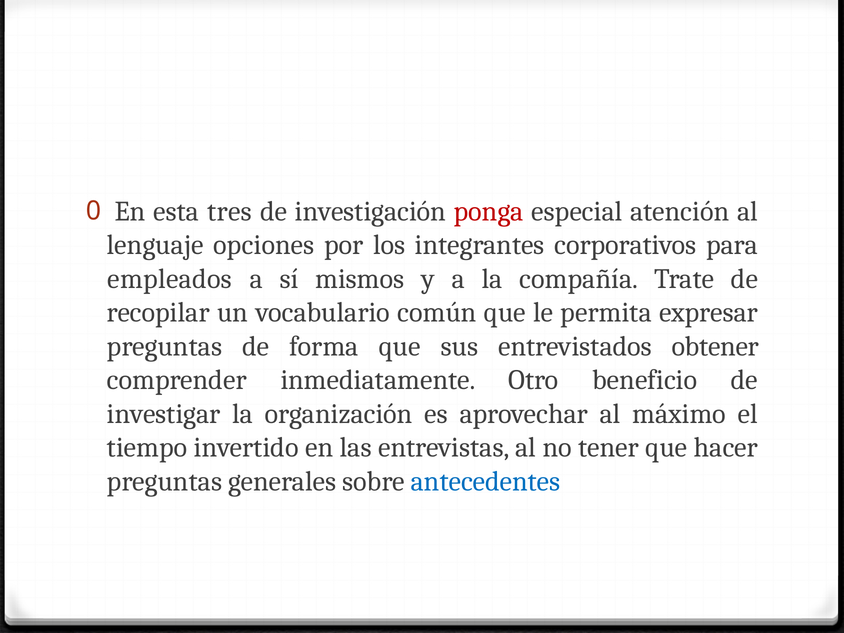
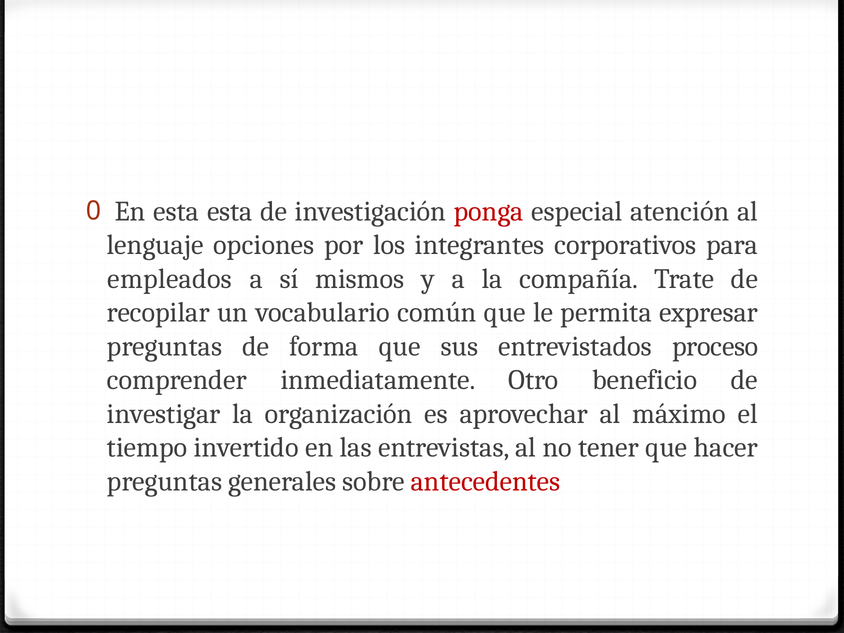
esta tres: tres -> esta (230, 211)
obtener: obtener -> proceso (715, 346)
antecedentes colour: blue -> red (486, 481)
